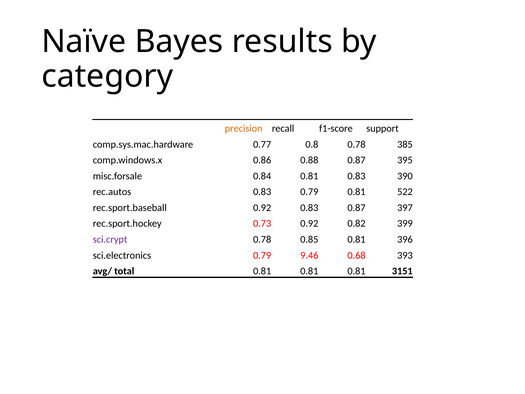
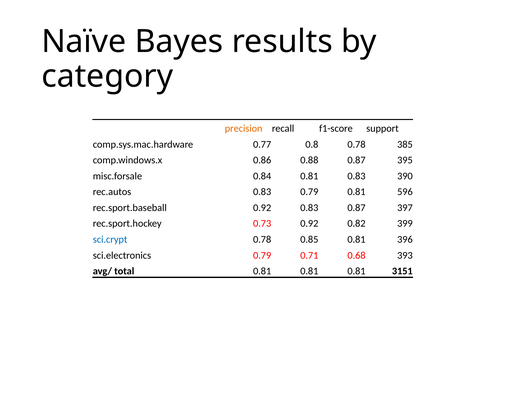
522: 522 -> 596 (405, 192)
sci.crypt colour: purple -> blue (110, 239)
9.46: 9.46 -> 0.71 (309, 255)
